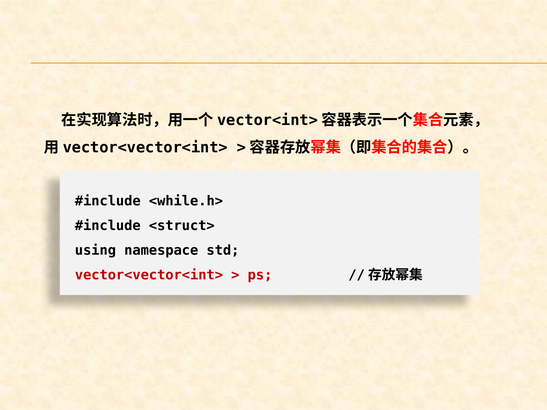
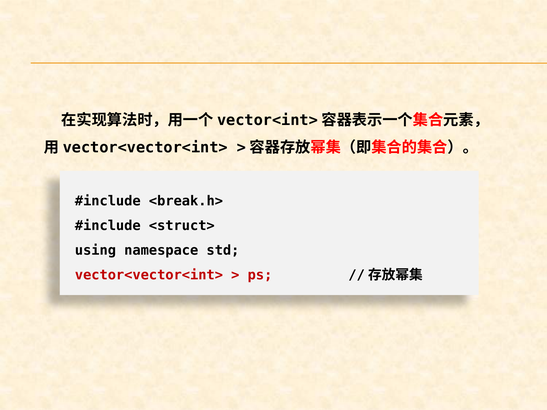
<while.h>: <while.h> -> <break.h> (186, 201)
